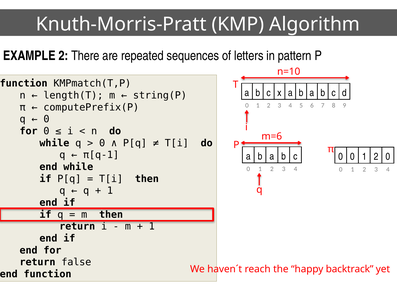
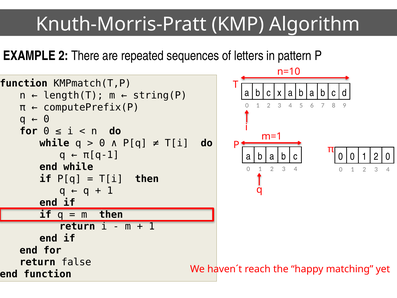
m=6: m=6 -> m=1 (272, 136)
backtrack: backtrack -> matching (350, 269)
